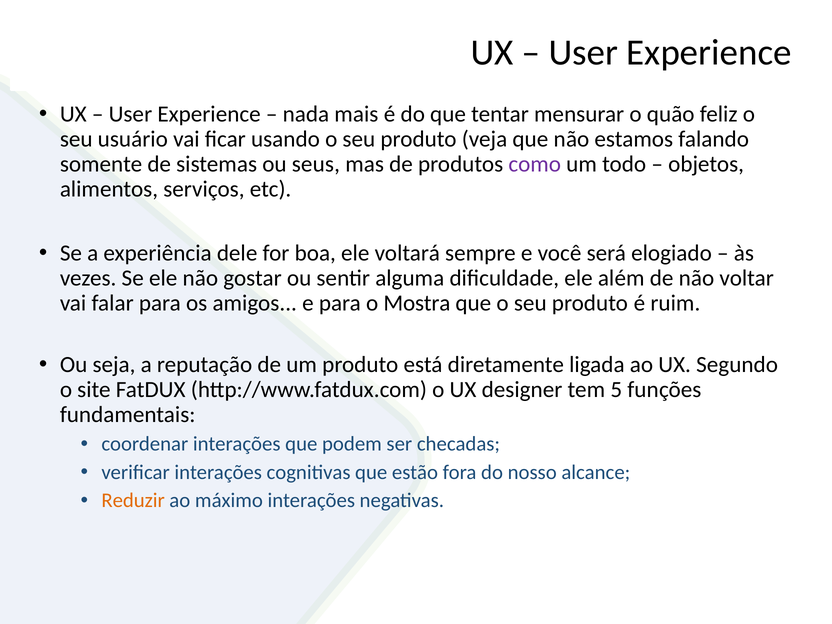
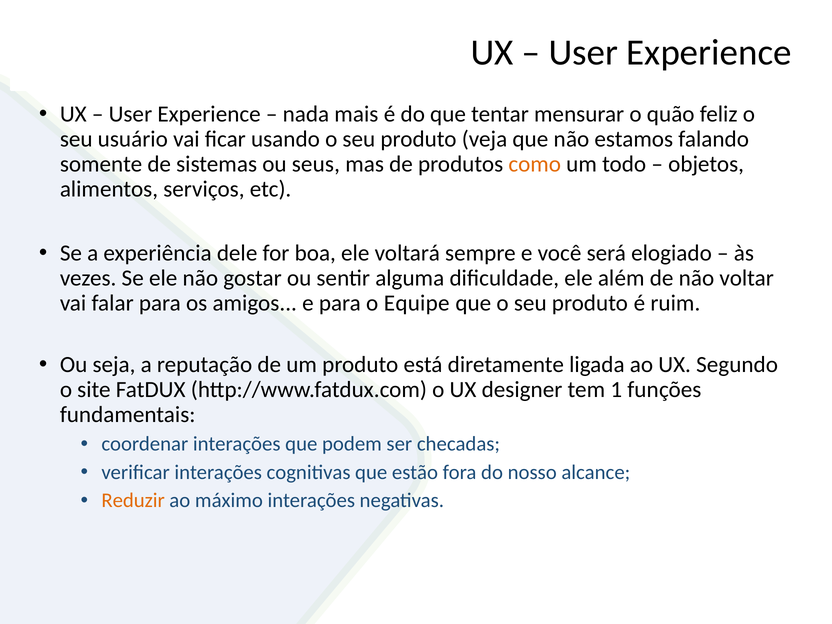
como colour: purple -> orange (535, 164)
Mostra: Mostra -> Equipe (417, 303)
5: 5 -> 1 (616, 390)
